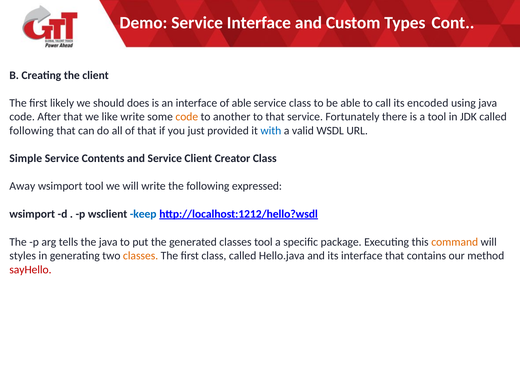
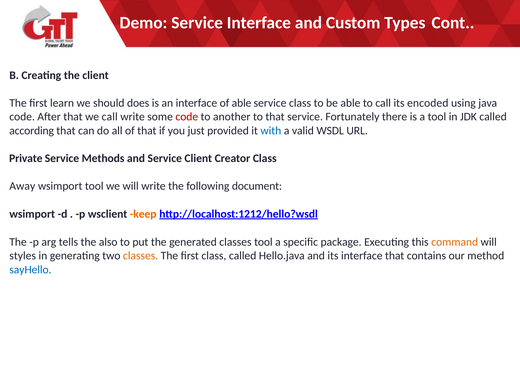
likely: likely -> learn (62, 103)
we like: like -> call (110, 117)
code colour: orange -> red (187, 117)
following: following -> according (32, 131)
Simple: Simple -> Private (26, 158)
Contents: Contents -> Methods (103, 158)
expressed: expressed -> document (257, 186)
keep colour: blue -> orange (143, 214)
the java: java -> also (108, 242)
sayHello colour: red -> blue (30, 270)
